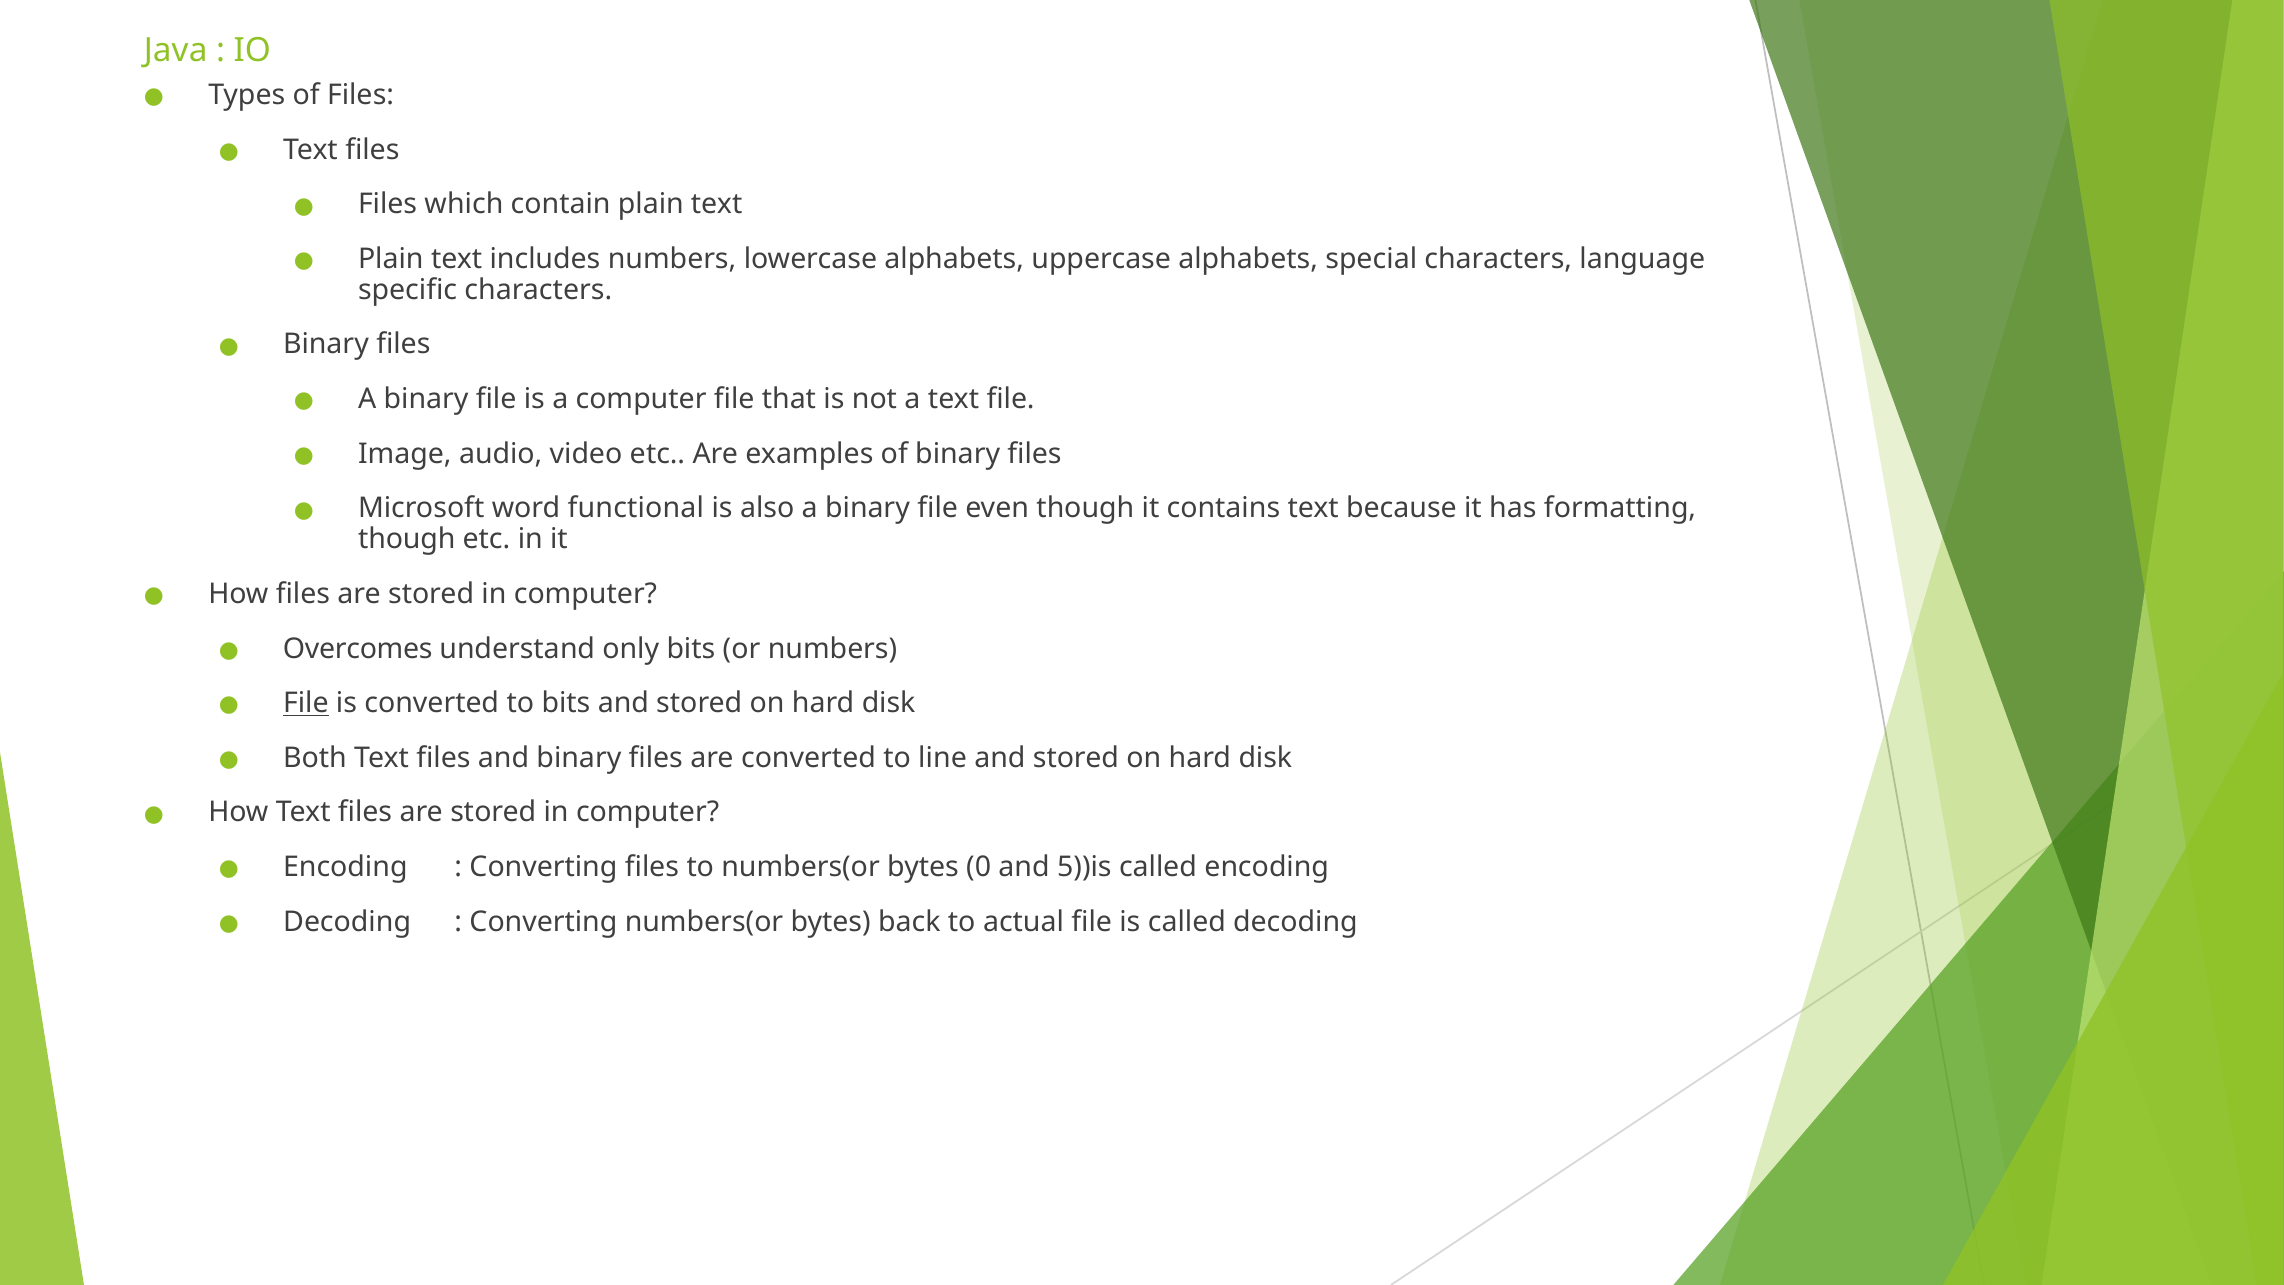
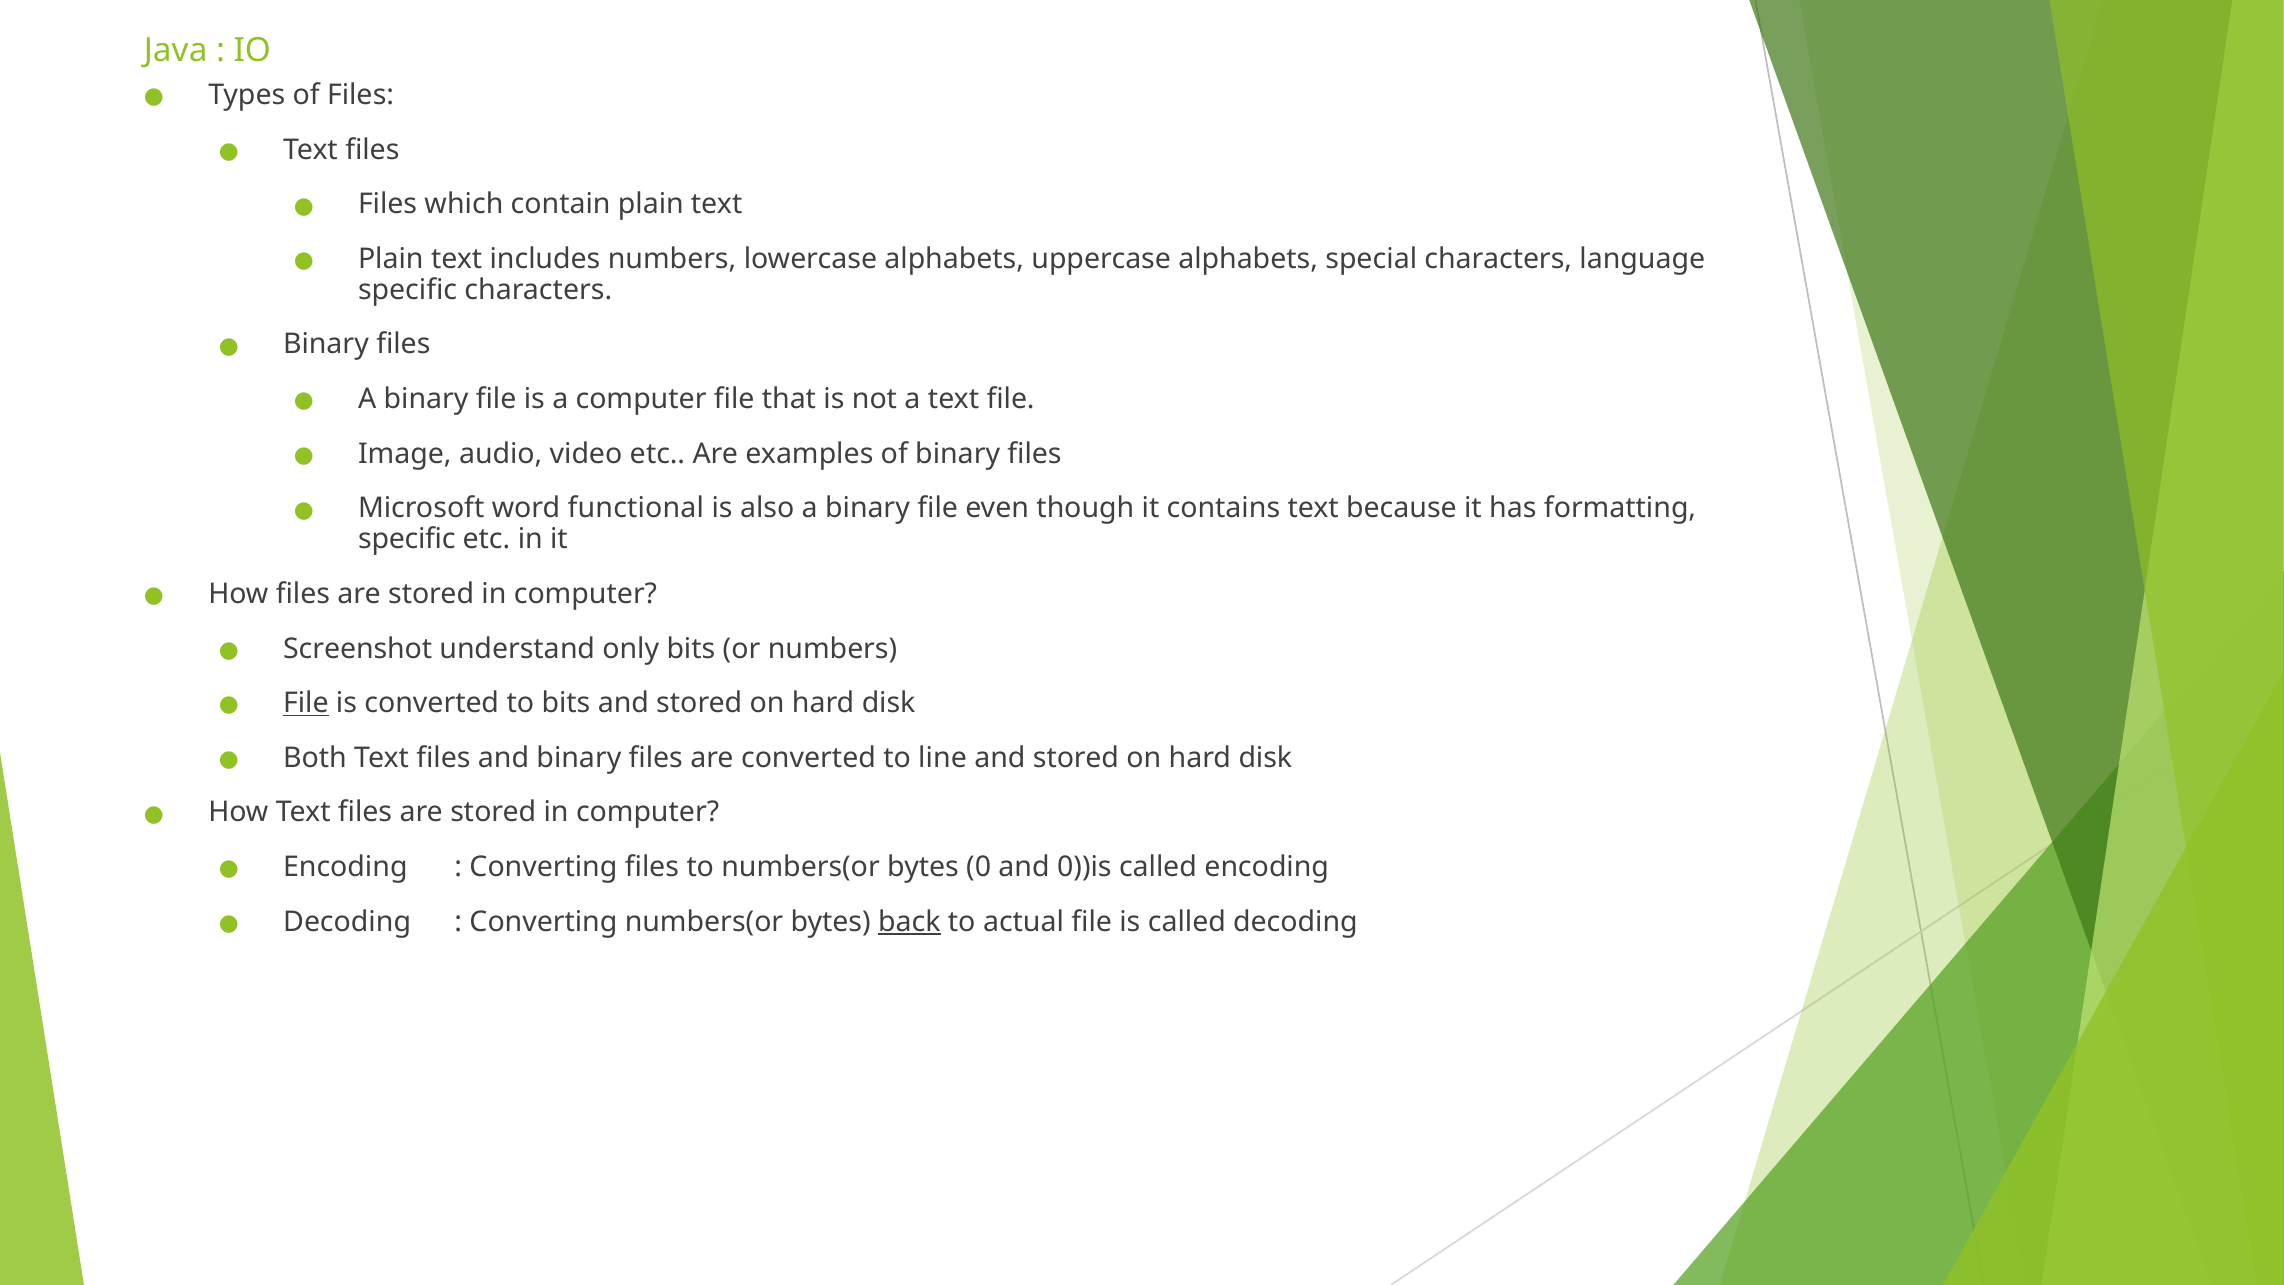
though: though -> specific (407, 539)
Overcomes: Overcomes -> Screenshot (358, 648)
5))is: 5))is -> 0))is (1084, 867)
back underline: none -> present (909, 922)
